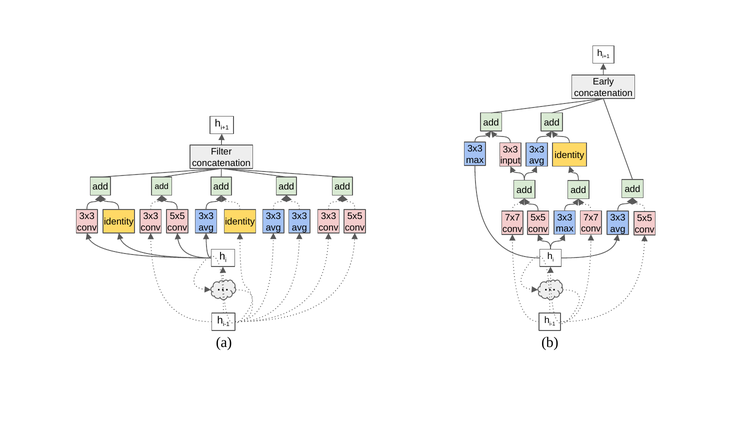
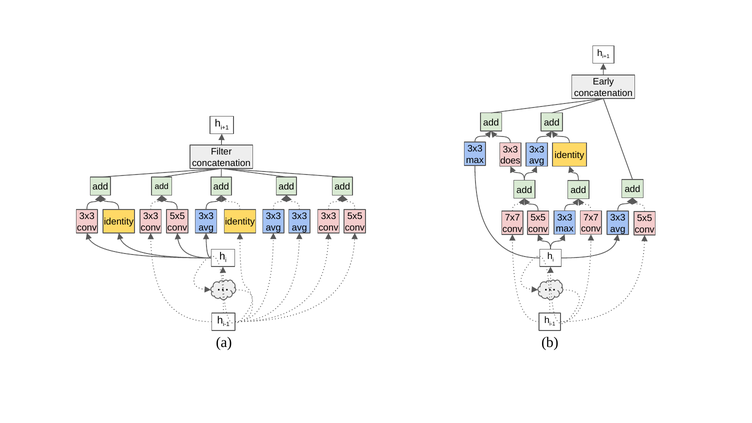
input: input -> does (510, 161)
